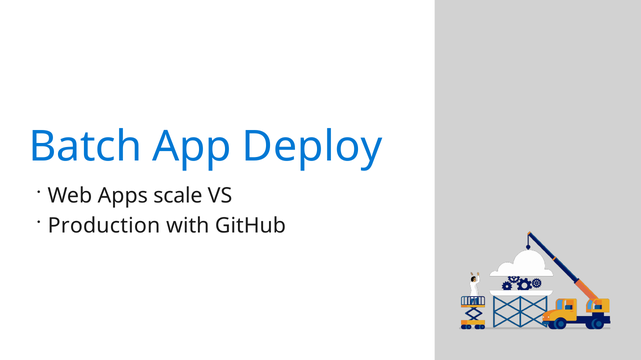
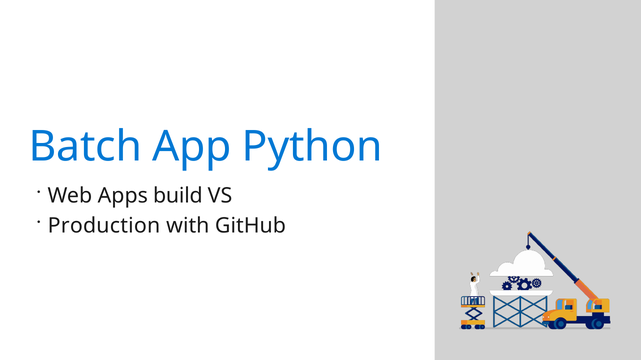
Deploy: Deploy -> Python (312, 147)
scale: scale -> build (178, 196)
